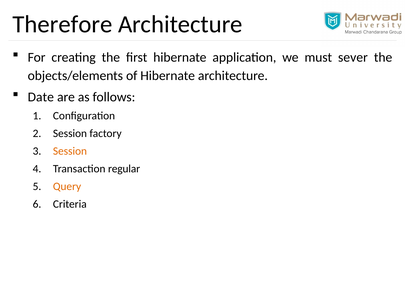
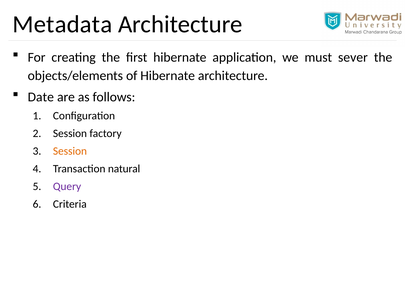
Therefore: Therefore -> Metadata (62, 24)
regular: regular -> natural (124, 169)
Query colour: orange -> purple (67, 186)
